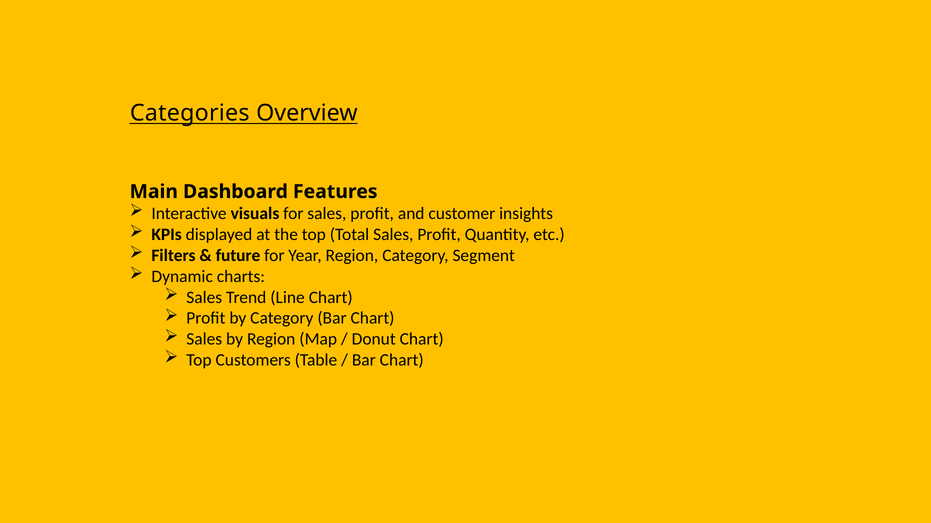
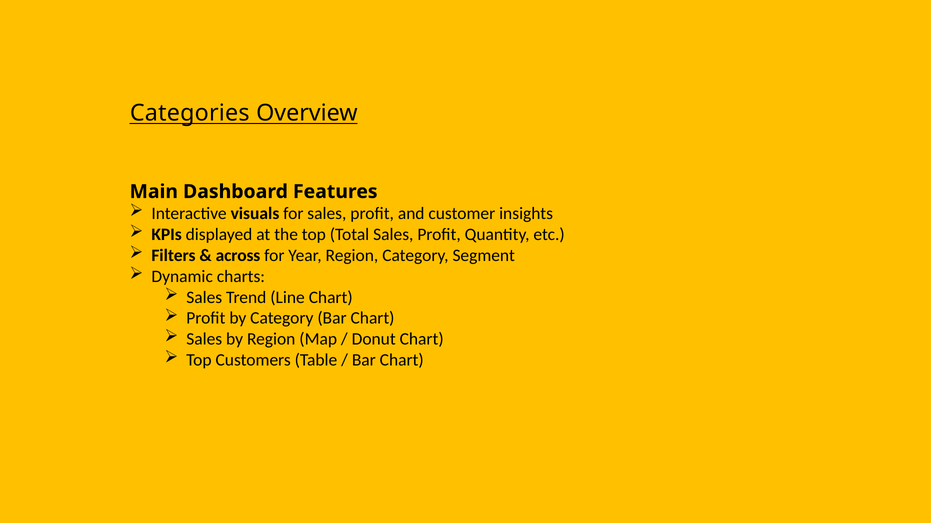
future: future -> across (238, 256)
